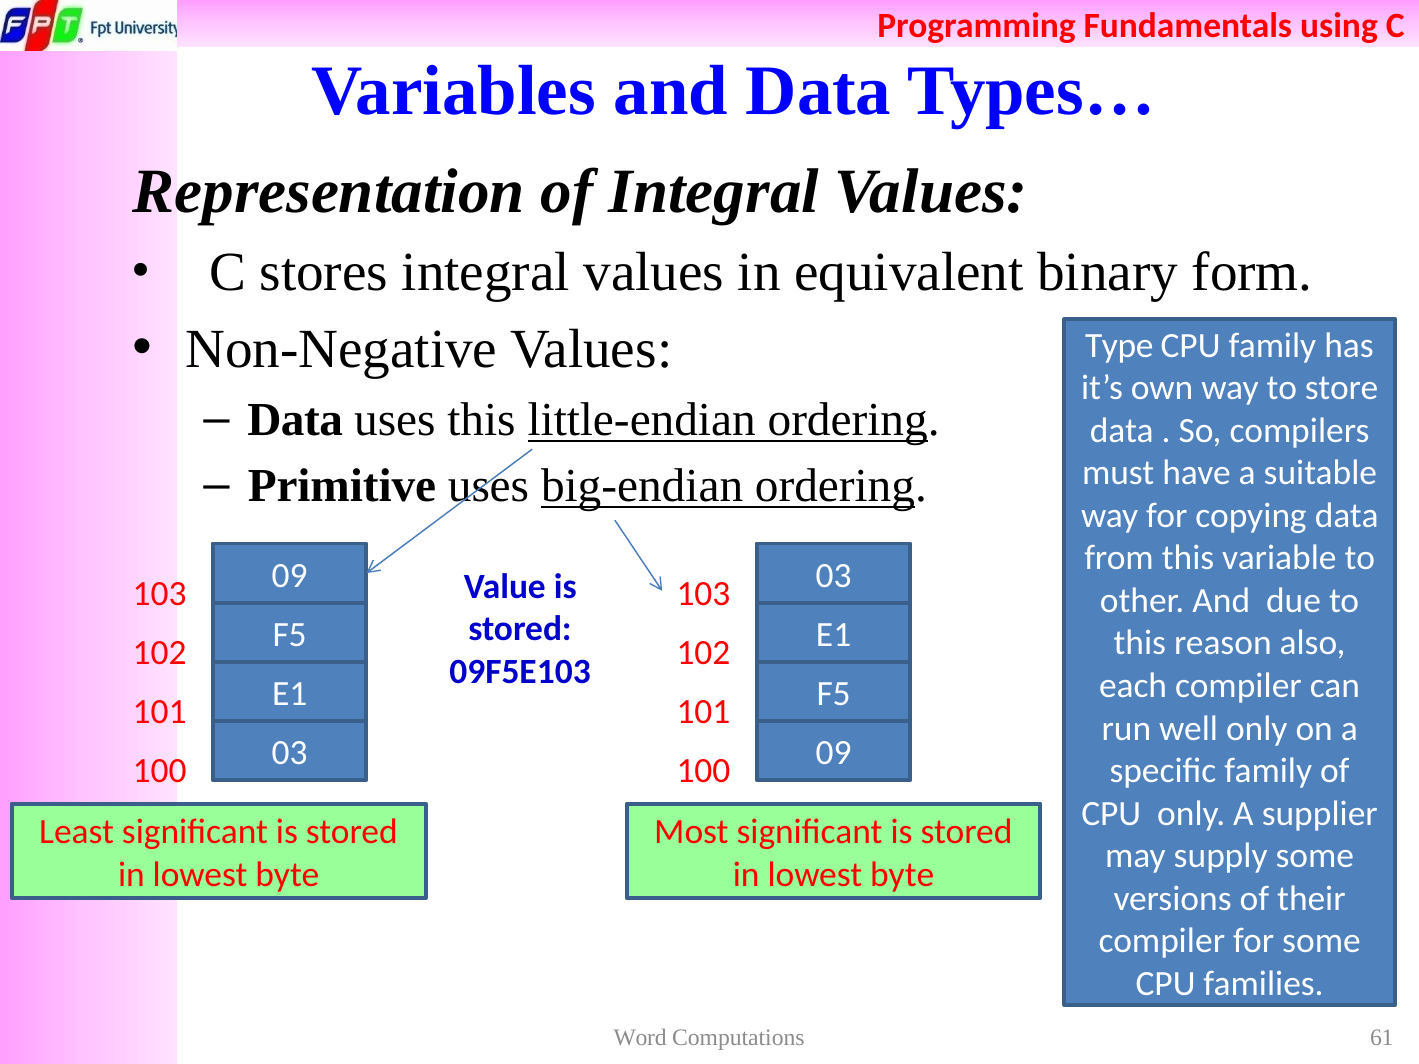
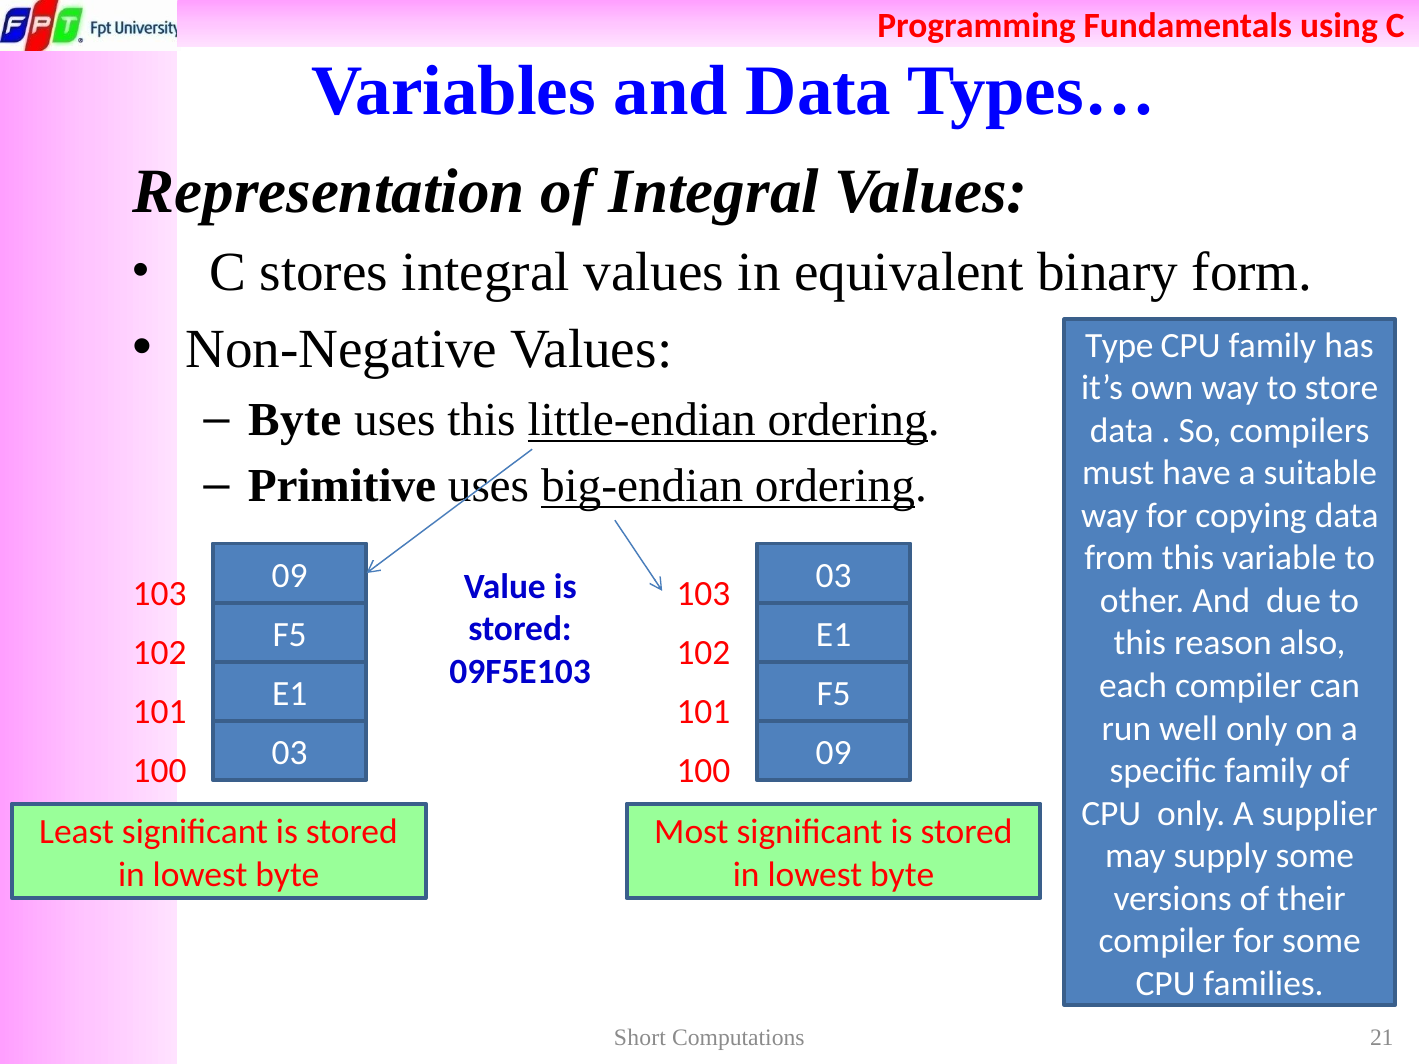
Data: Data -> Byte (295, 420)
Word: Word -> Short (640, 1038)
61: 61 -> 21 (1382, 1038)
